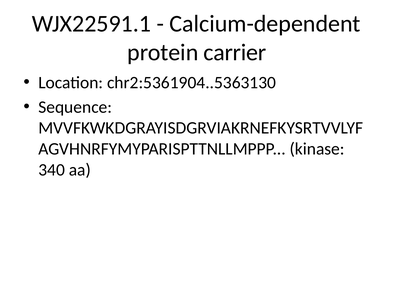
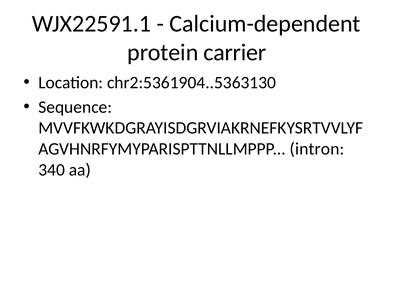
kinase: kinase -> intron (317, 149)
